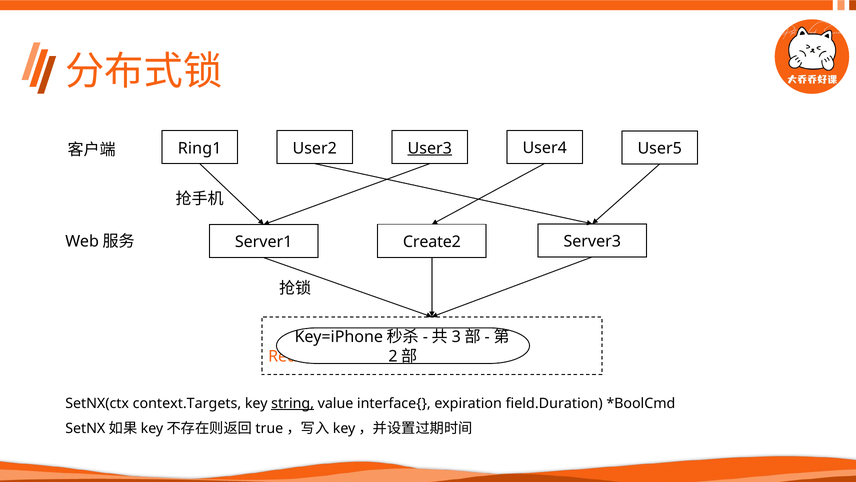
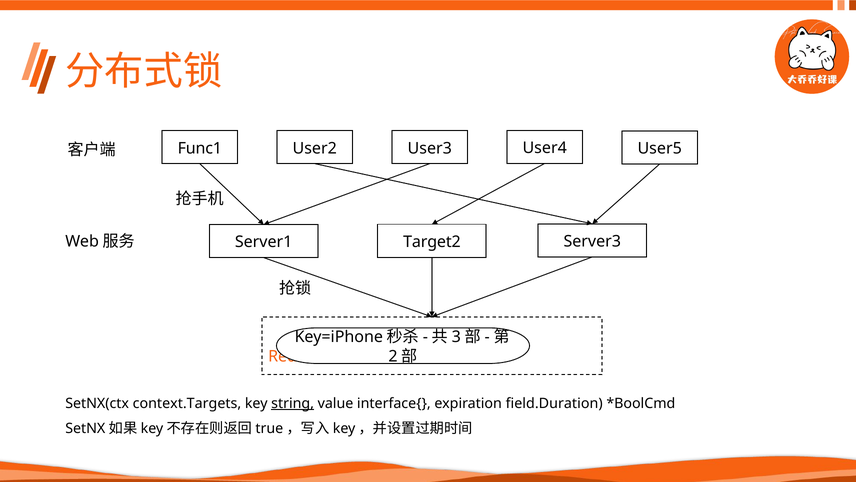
Ring1: Ring1 -> Func1 (200, 148)
User3 underline: present -> none (430, 148)
Create2: Create2 -> Target2 (432, 242)
